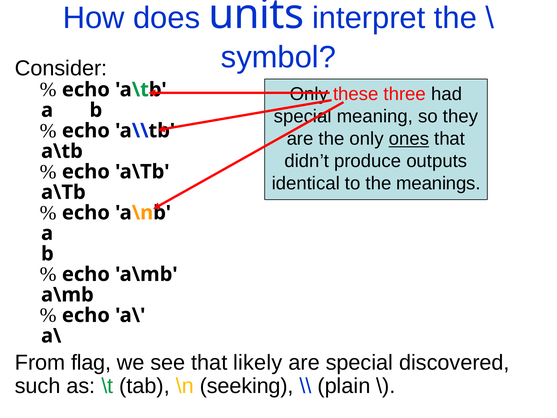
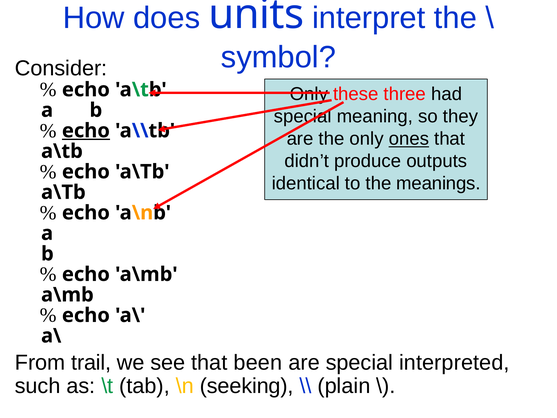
echo underline: none -> present (86, 131)
flag: flag -> trail (91, 362)
likely: likely -> been (258, 362)
discovered: discovered -> interpreted (454, 362)
